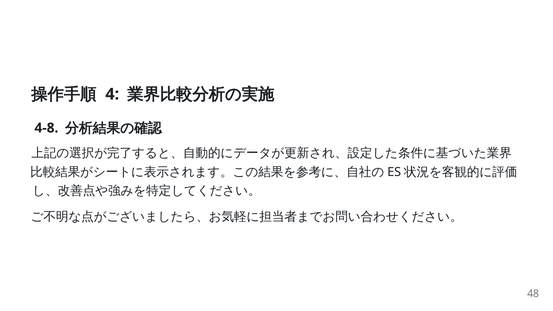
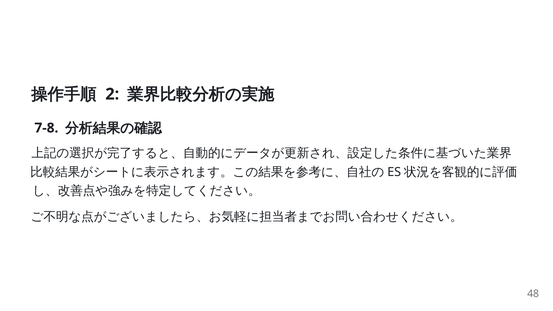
4: 4 -> 2 (112, 94)
4-8: 4-8 -> 7-8 (46, 128)
